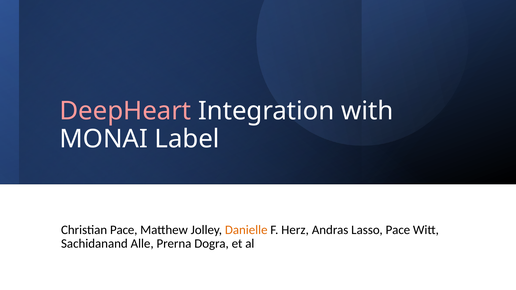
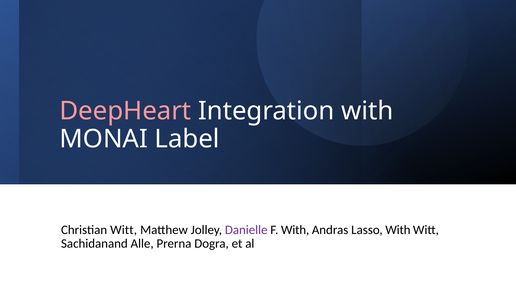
Christian Pace: Pace -> Witt (124, 230)
Danielle colour: orange -> purple (246, 230)
F Herz: Herz -> With (295, 230)
Lasso Pace: Pace -> With (398, 230)
